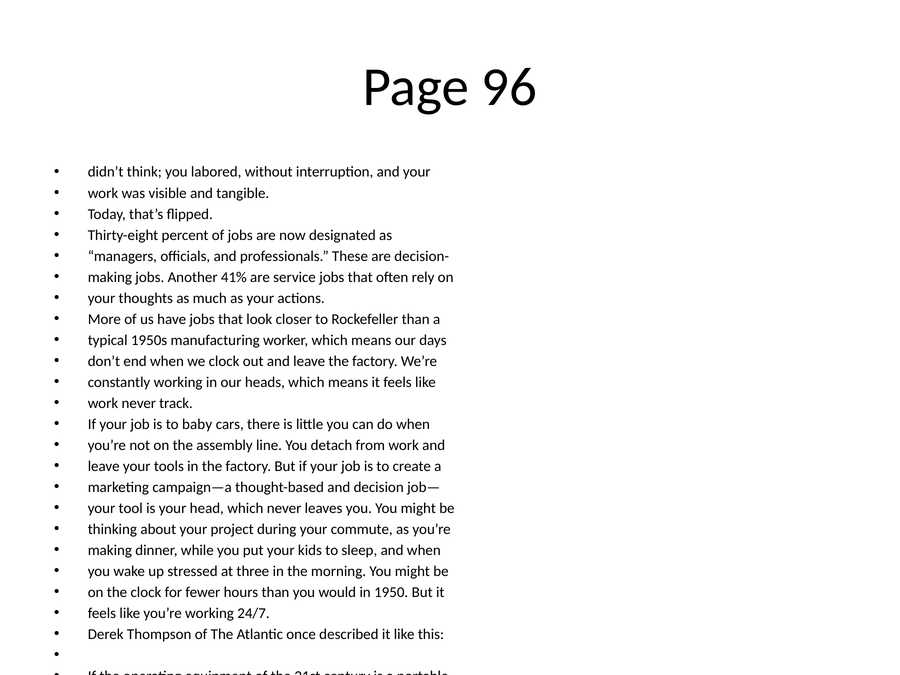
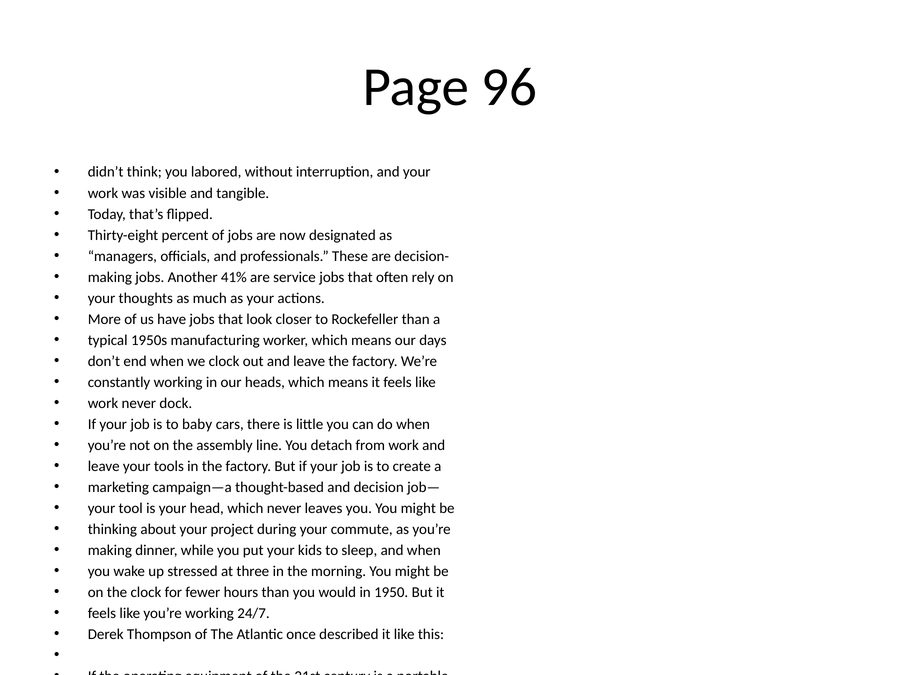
track: track -> dock (176, 403)
